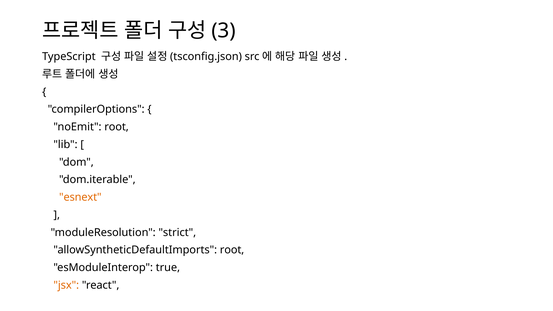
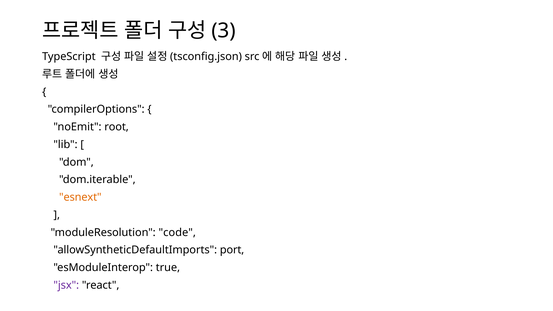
strict: strict -> code (177, 232)
allowSyntheticDefaultImports root: root -> port (232, 250)
jsx colour: orange -> purple (66, 285)
